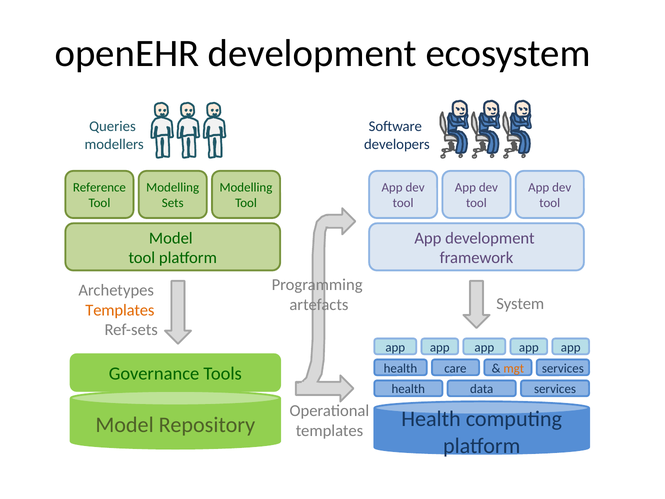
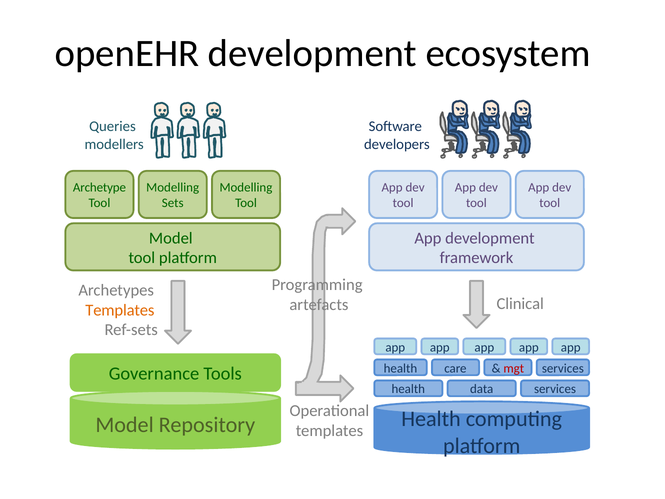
Reference: Reference -> Archetype (99, 187)
System: System -> Clinical (520, 304)
mgt colour: orange -> red (514, 368)
